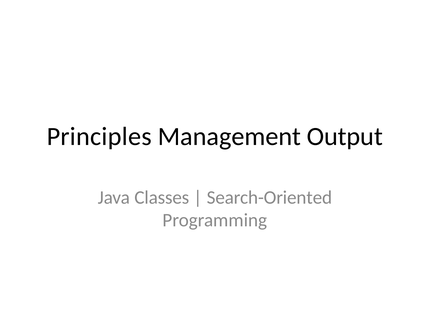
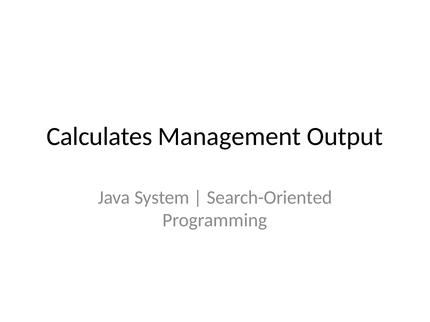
Principles: Principles -> Calculates (99, 137)
Classes: Classes -> System (162, 198)
